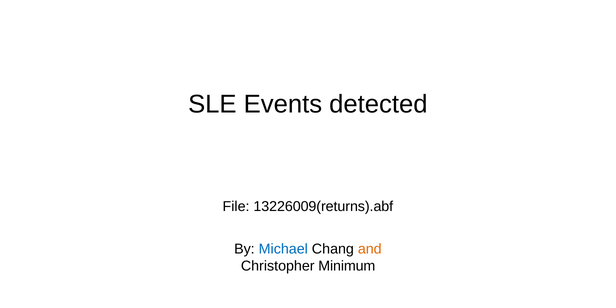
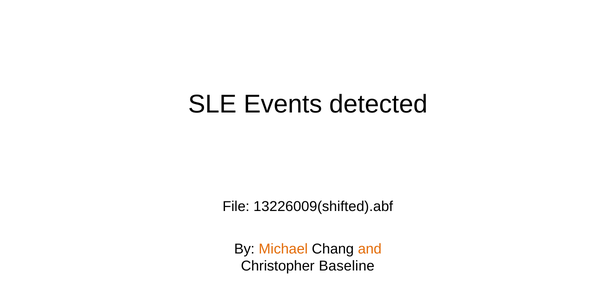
13226009(returns).abf: 13226009(returns).abf -> 13226009(shifted).abf (323, 206)
Michael colour: blue -> orange (283, 249)
Minimum: Minimum -> Baseline (347, 266)
